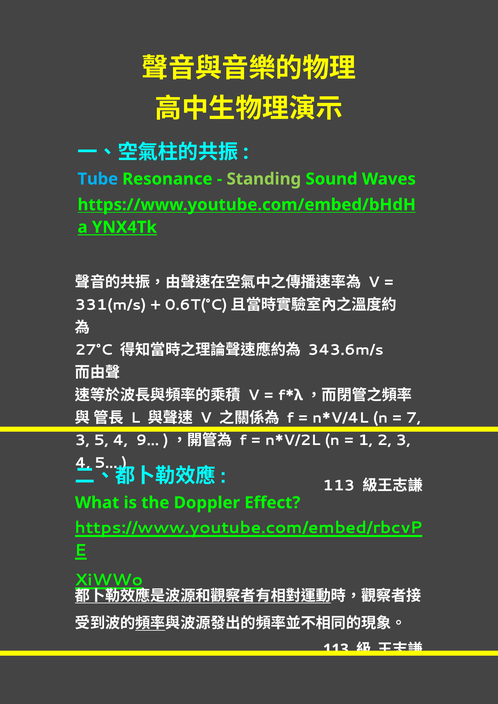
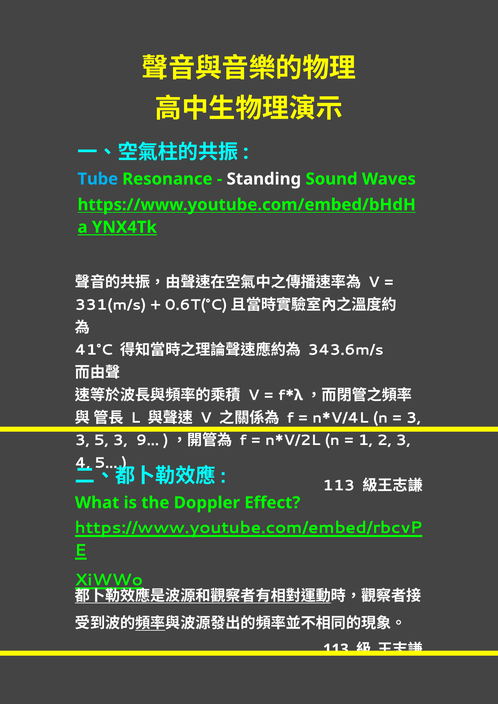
Standing colour: light green -> white (264, 179)
27°C: 27°C -> 41°C (94, 350)
7: 7 -> 3 (414, 418)
5 4: 4 -> 3 (120, 441)
